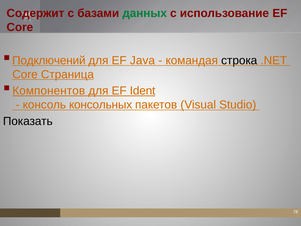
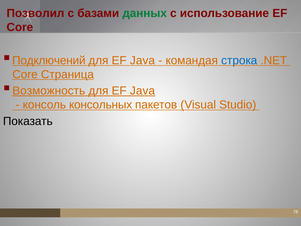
Содержит: Содержит -> Позволил (35, 13)
строка colour: black -> blue (239, 60)
Компонентов: Компонентов -> Возможность (49, 91)
Ident: Ident -> Java (142, 91)
